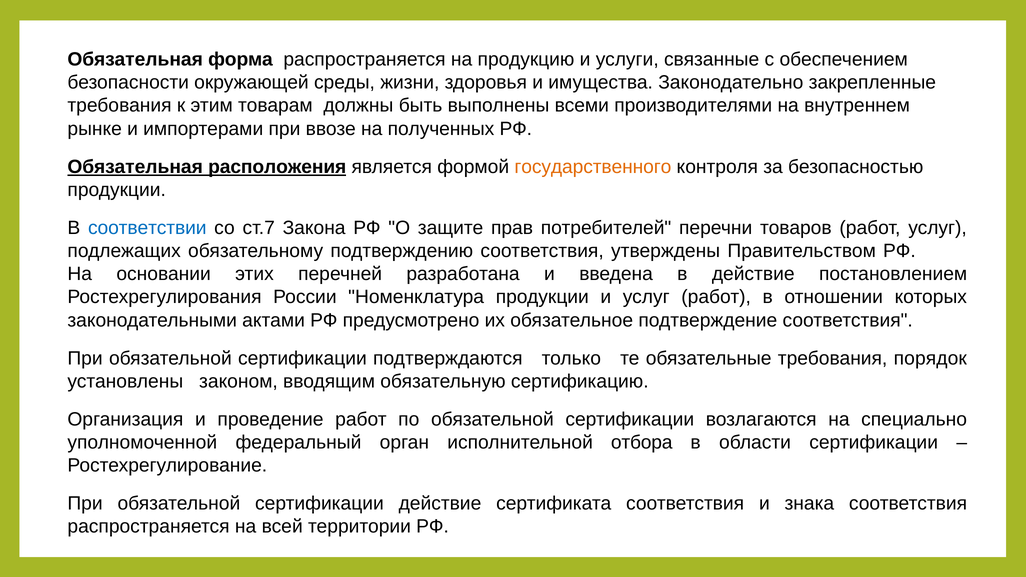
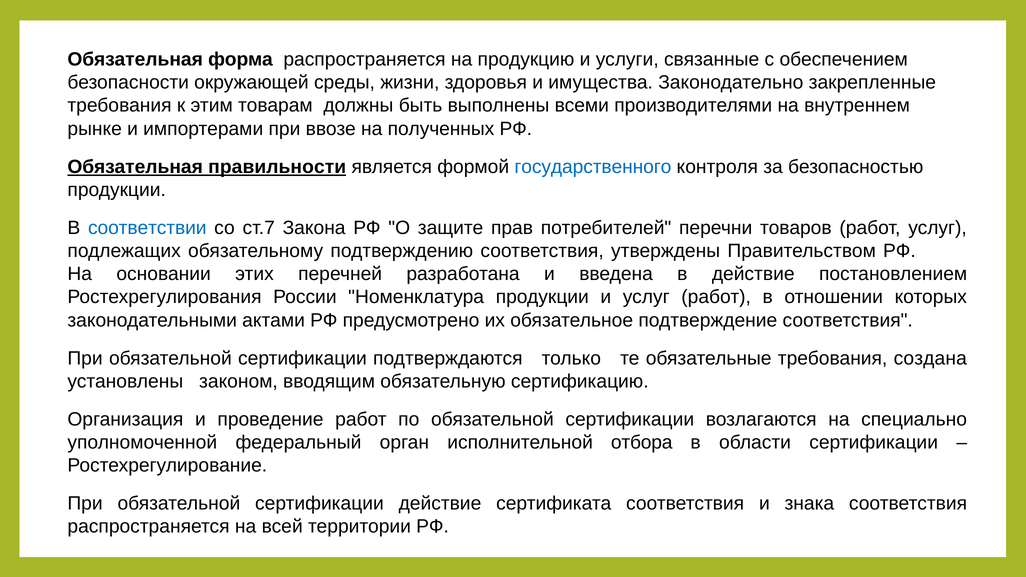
расположения: расположения -> правильности (277, 167)
государственного colour: orange -> blue (593, 167)
порядок: порядок -> создана (930, 358)
